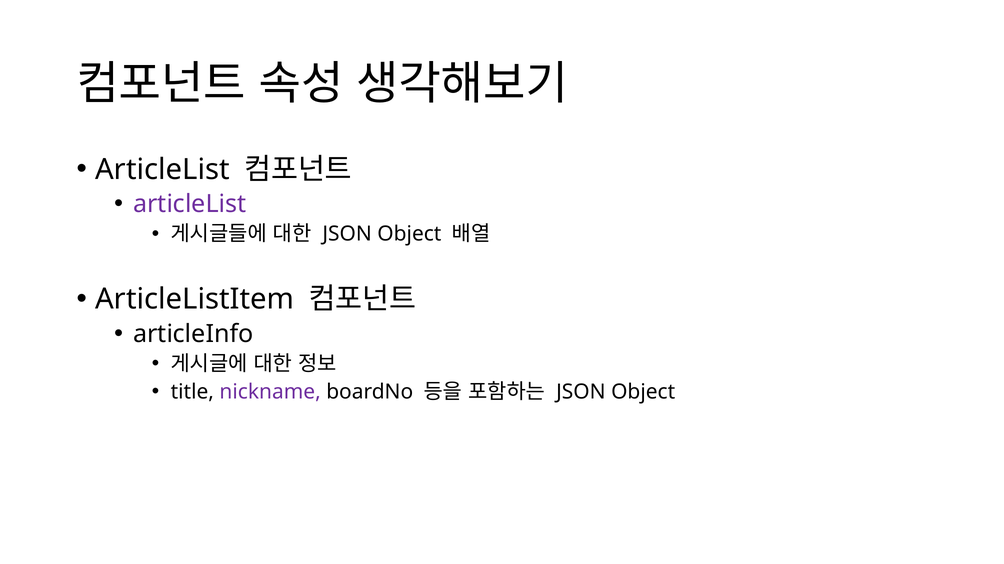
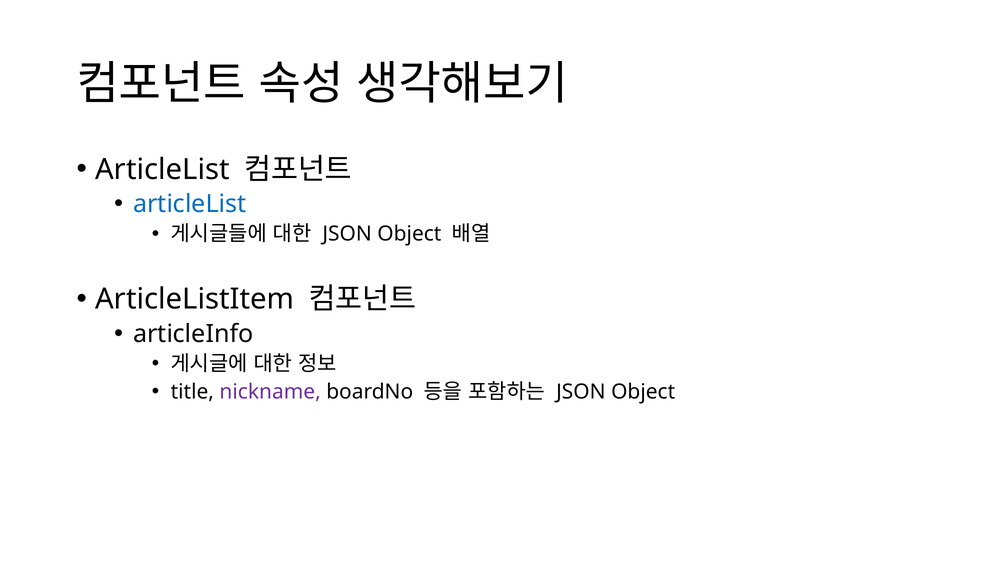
articleList colour: purple -> blue (190, 204)
